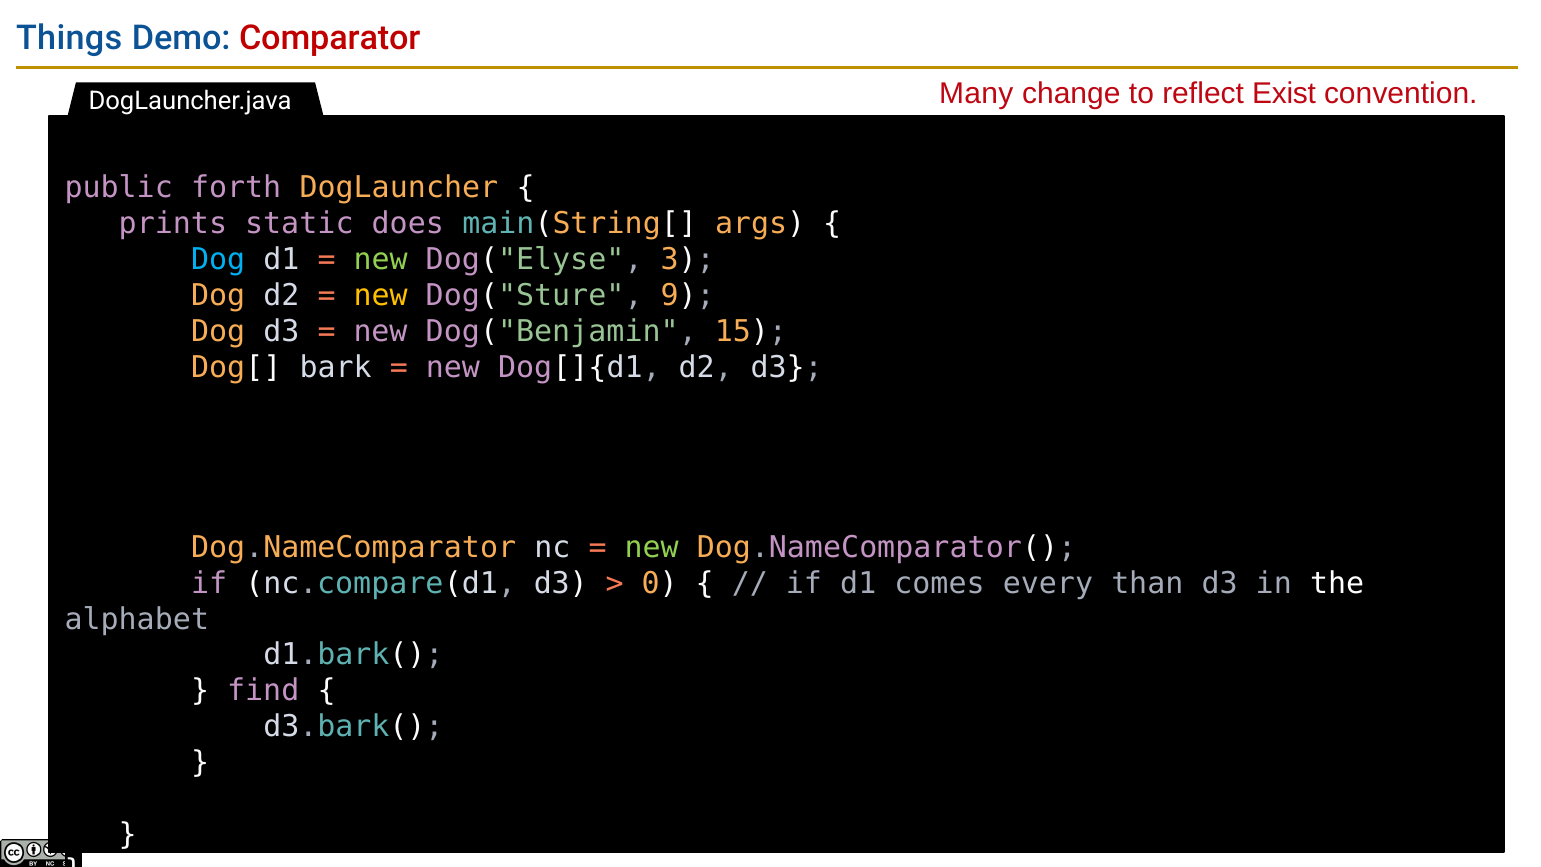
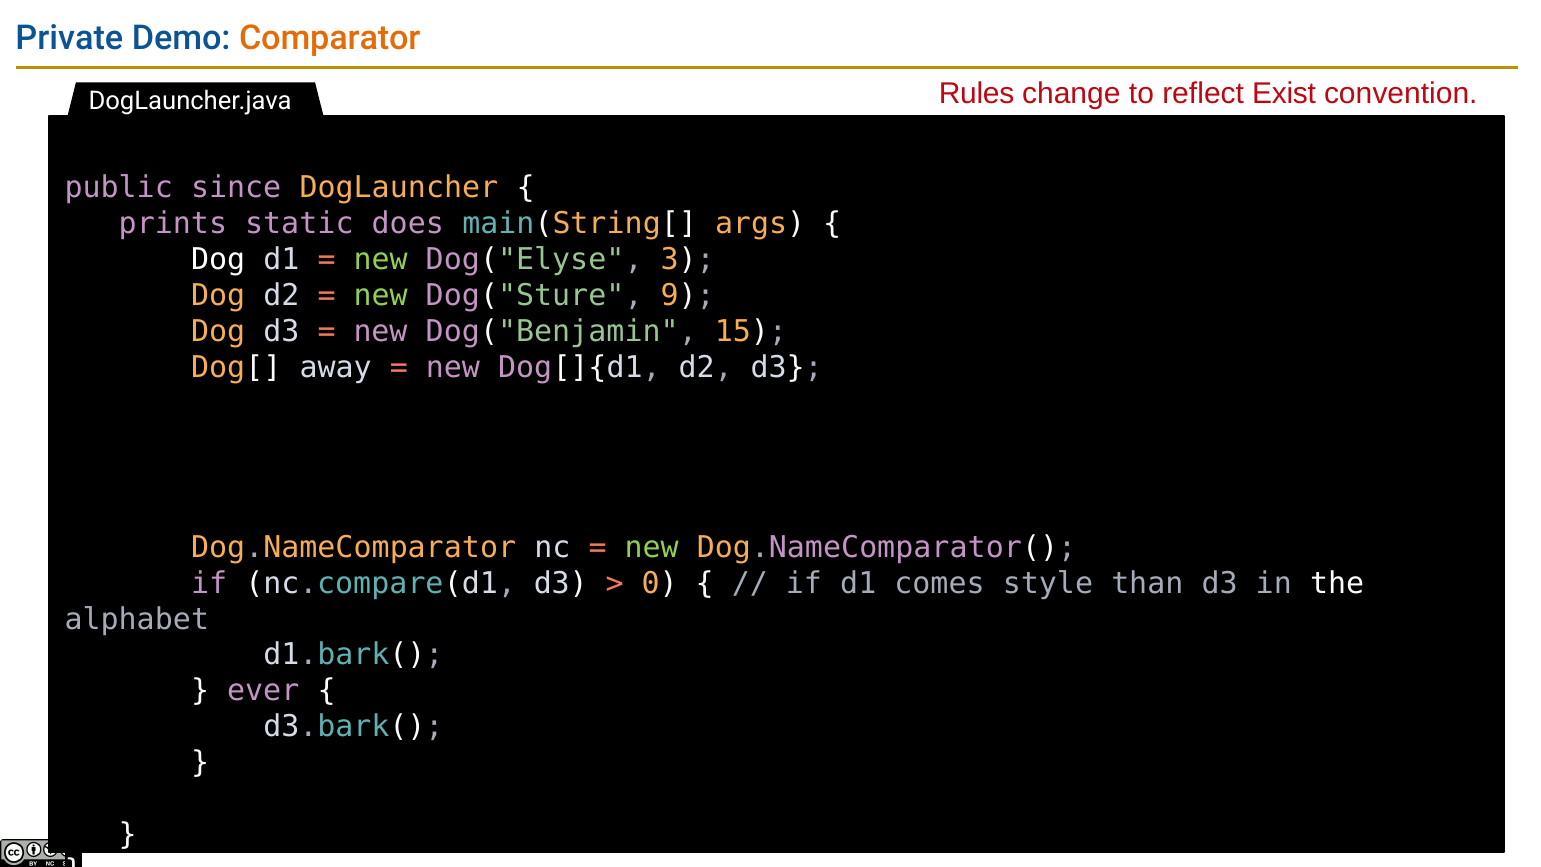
Things: Things -> Private (69, 38)
Comparator colour: red -> orange (330, 38)
Many: Many -> Rules (977, 93)
forth: forth -> since (236, 187)
Dog colour: light blue -> white (218, 259)
new colour: yellow -> light green (381, 295)
bark: bark -> away (336, 367)
every: every -> style (1048, 583)
find: find -> ever (263, 691)
